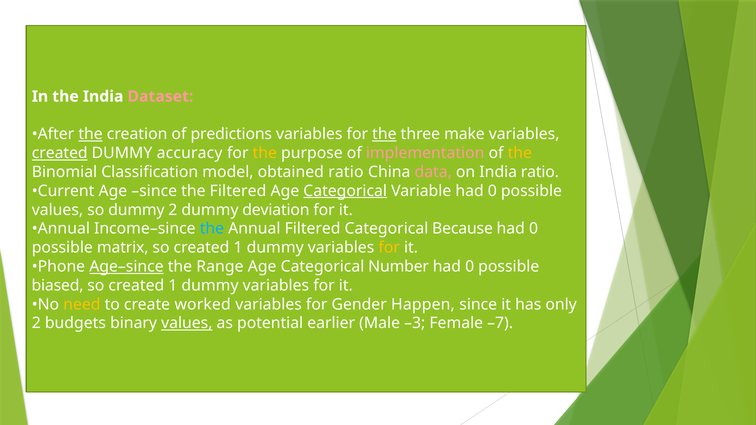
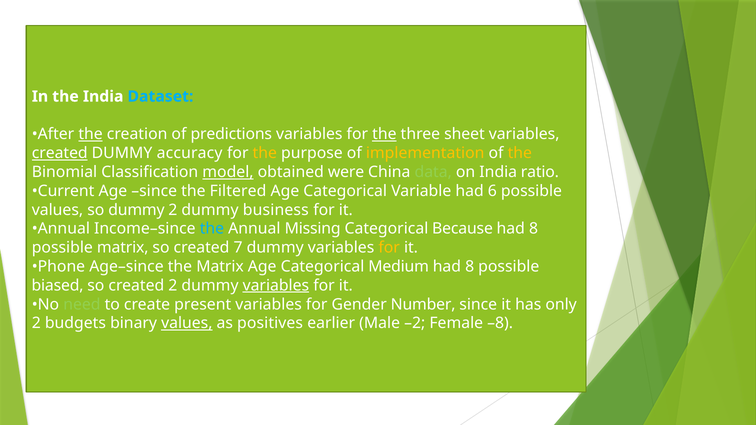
Dataset colour: pink -> light blue (160, 97)
make: make -> sheet (464, 134)
implementation colour: pink -> yellow (425, 153)
model underline: none -> present (228, 172)
obtained ratio: ratio -> were (346, 172)
data colour: pink -> light green (433, 172)
Categorical underline: present -> none (345, 191)
Variable had 0: 0 -> 6 (492, 191)
deviation: deviation -> business (276, 210)
Annual Filtered: Filtered -> Missing (313, 229)
0: 0 -> 8 (534, 229)
1: 1 -> 7 (238, 248)
Age–since underline: present -> none (126, 267)
the Range: Range -> Matrix (220, 267)
Number: Number -> Medium (399, 267)
0: 0 -> 8 (470, 267)
1: 1 -> 2 (173, 286)
variables underline: none -> present (276, 286)
need colour: yellow -> light green (82, 305)
worked: worked -> present (203, 305)
Happen: Happen -> Number (423, 305)
potential: potential -> positives (270, 323)
–3: –3 -> –2 (415, 323)
–7: –7 -> –8 (500, 323)
